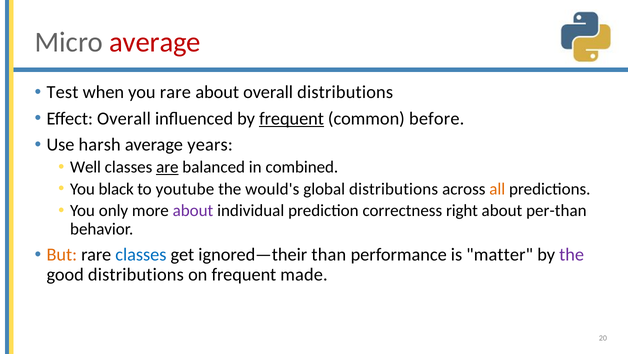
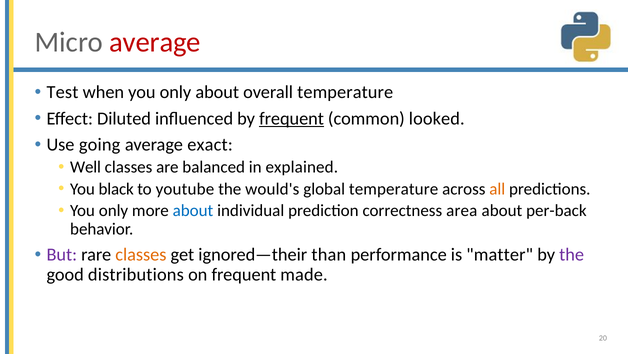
when you rare: rare -> only (175, 92)
overall distributions: distributions -> temperature (345, 92)
Effect Overall: Overall -> Diluted (124, 118)
before: before -> looked (437, 118)
harsh: harsh -> going (100, 145)
years: years -> exact (210, 145)
are underline: present -> none (167, 167)
combined: combined -> explained (302, 167)
global distributions: distributions -> temperature (394, 189)
about colour: purple -> blue (193, 210)
right: right -> area (462, 210)
per-than: per-than -> per-back (556, 210)
But colour: orange -> purple (62, 254)
classes colour: blue -> orange (141, 254)
